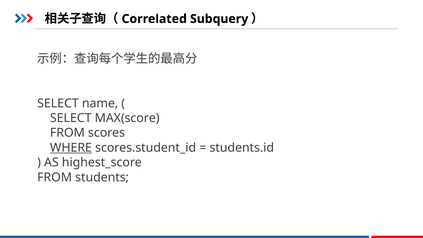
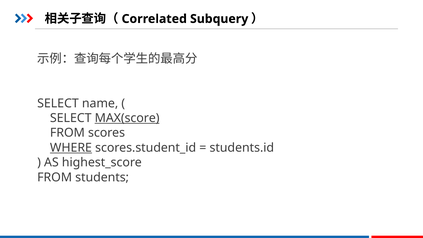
MAX(score underline: none -> present (127, 118)
